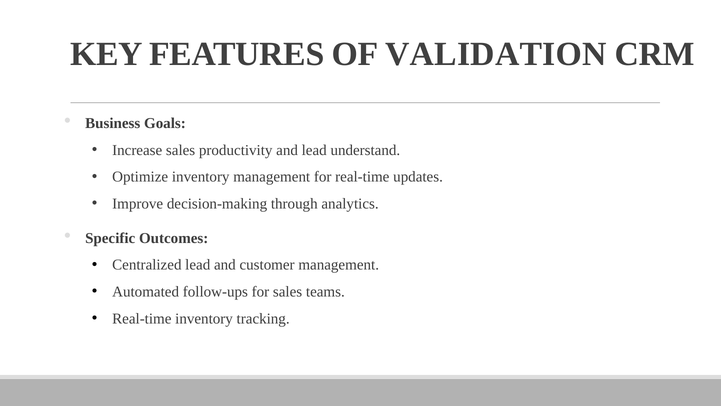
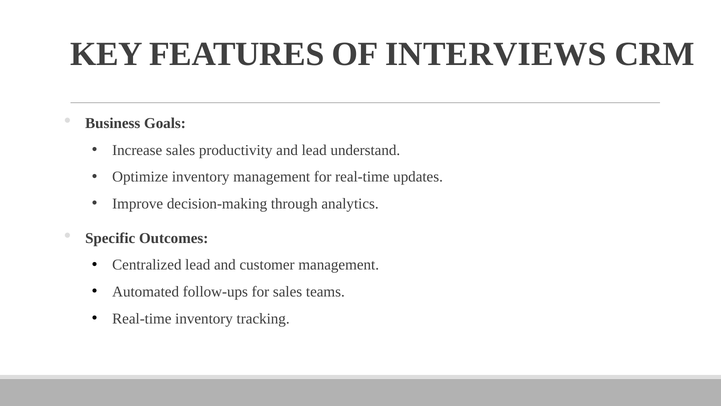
VALIDATION: VALIDATION -> INTERVIEWS (496, 54)
